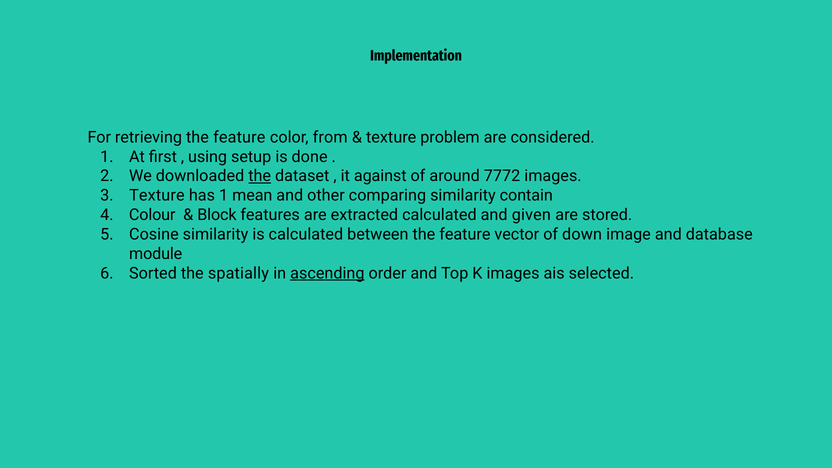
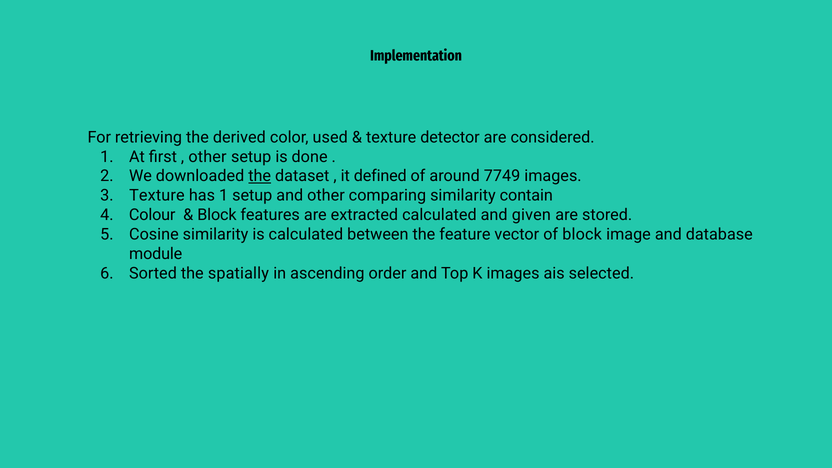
retrieving the feature: feature -> derived (239, 137)
from: from -> used (330, 137)
problem: problem -> detector (450, 137)
using: using -> other (207, 157)
against: against -> defined (380, 176)
7772: 7772 -> 7749 (502, 176)
1 mean: mean -> setup (252, 196)
of down: down -> block (582, 234)
ascending underline: present -> none (327, 273)
